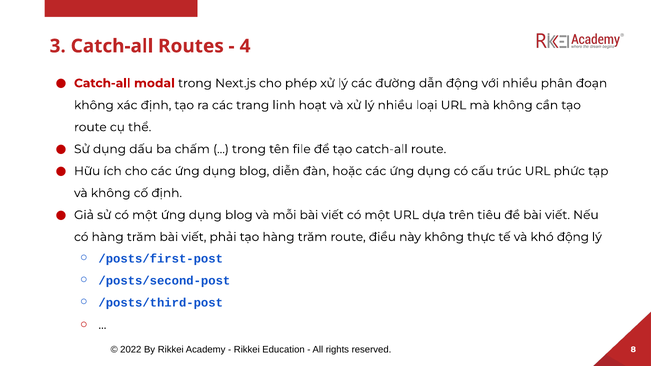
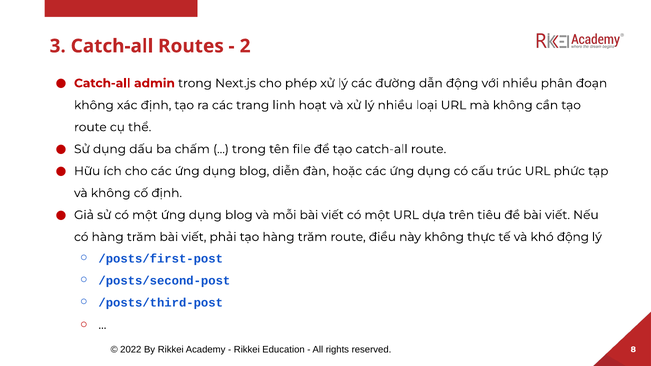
4: 4 -> 2 (245, 46)
modal: modal -> admin (154, 83)
